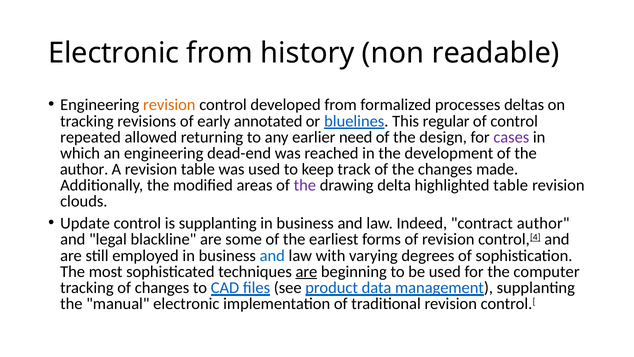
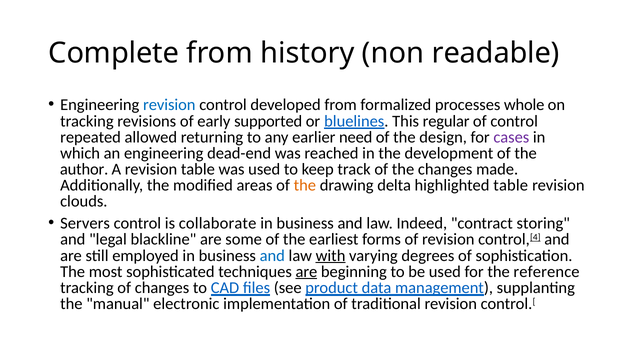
Electronic: Electronic -> Complete (114, 53)
revision colour: orange -> blue (169, 105)
deltas: deltas -> whole (524, 105)
annotated: annotated -> supported (268, 121)
the colour: purple -> orange (305, 185)
Update: Update -> Servers (85, 223)
is supplanting: supplanting -> collaborate (218, 223)
contract author: author -> storing (543, 223)
with underline: none -> present (331, 255)
computer: computer -> reference (547, 271)
